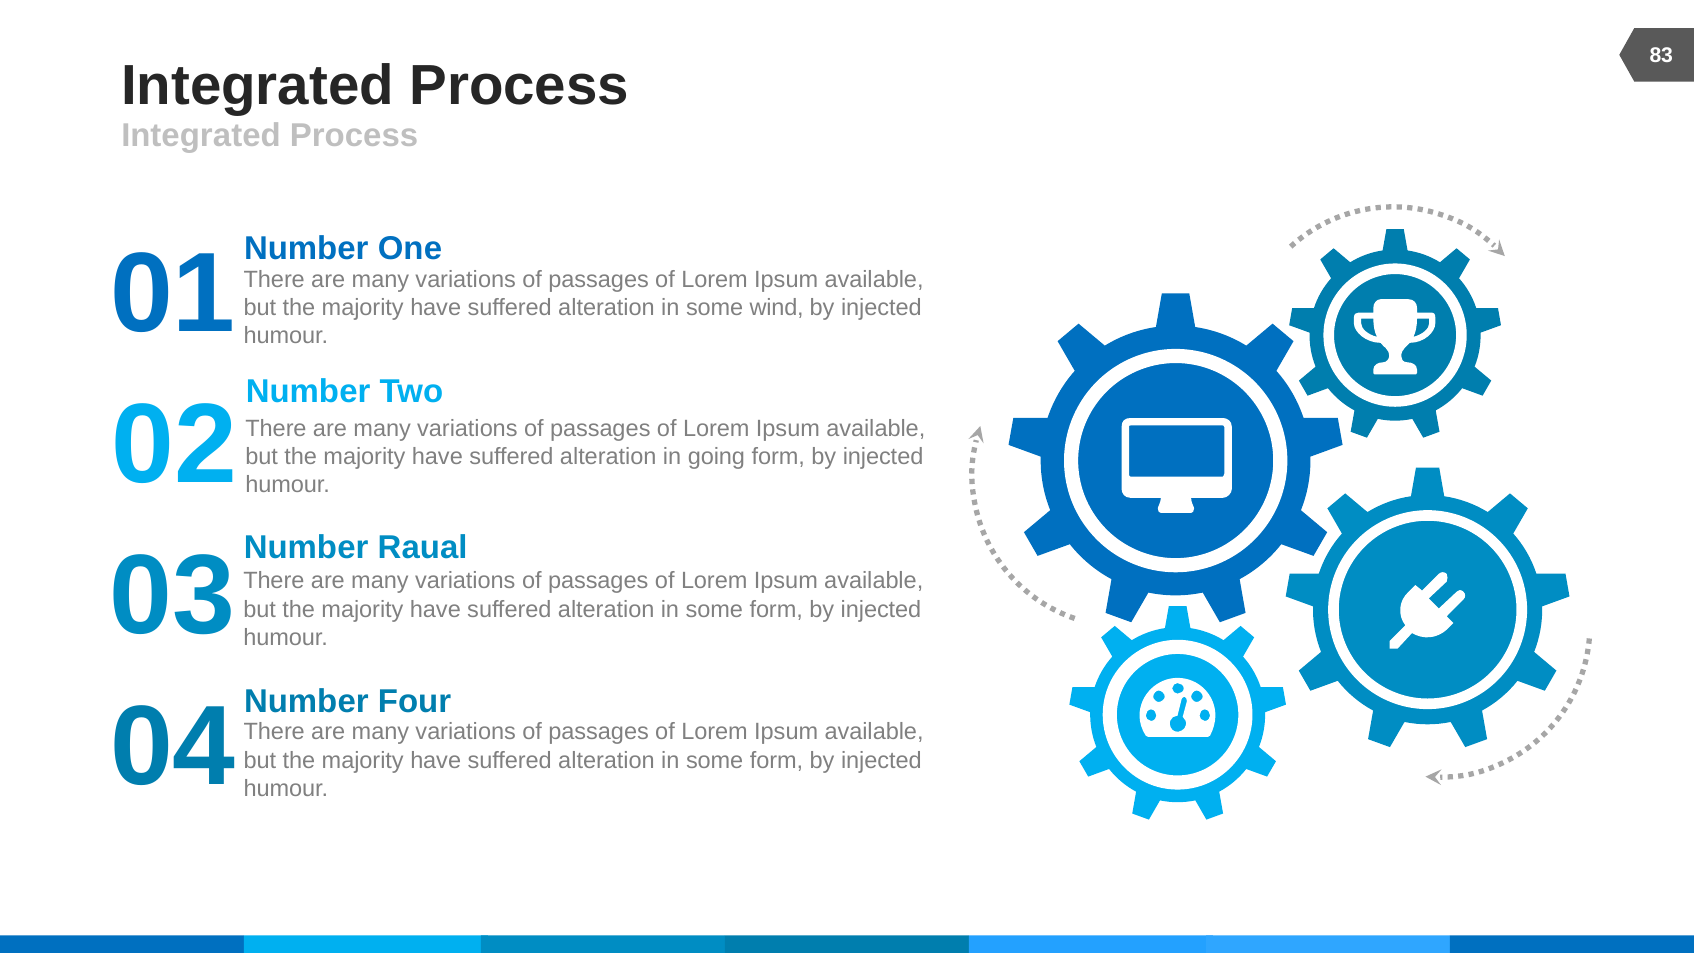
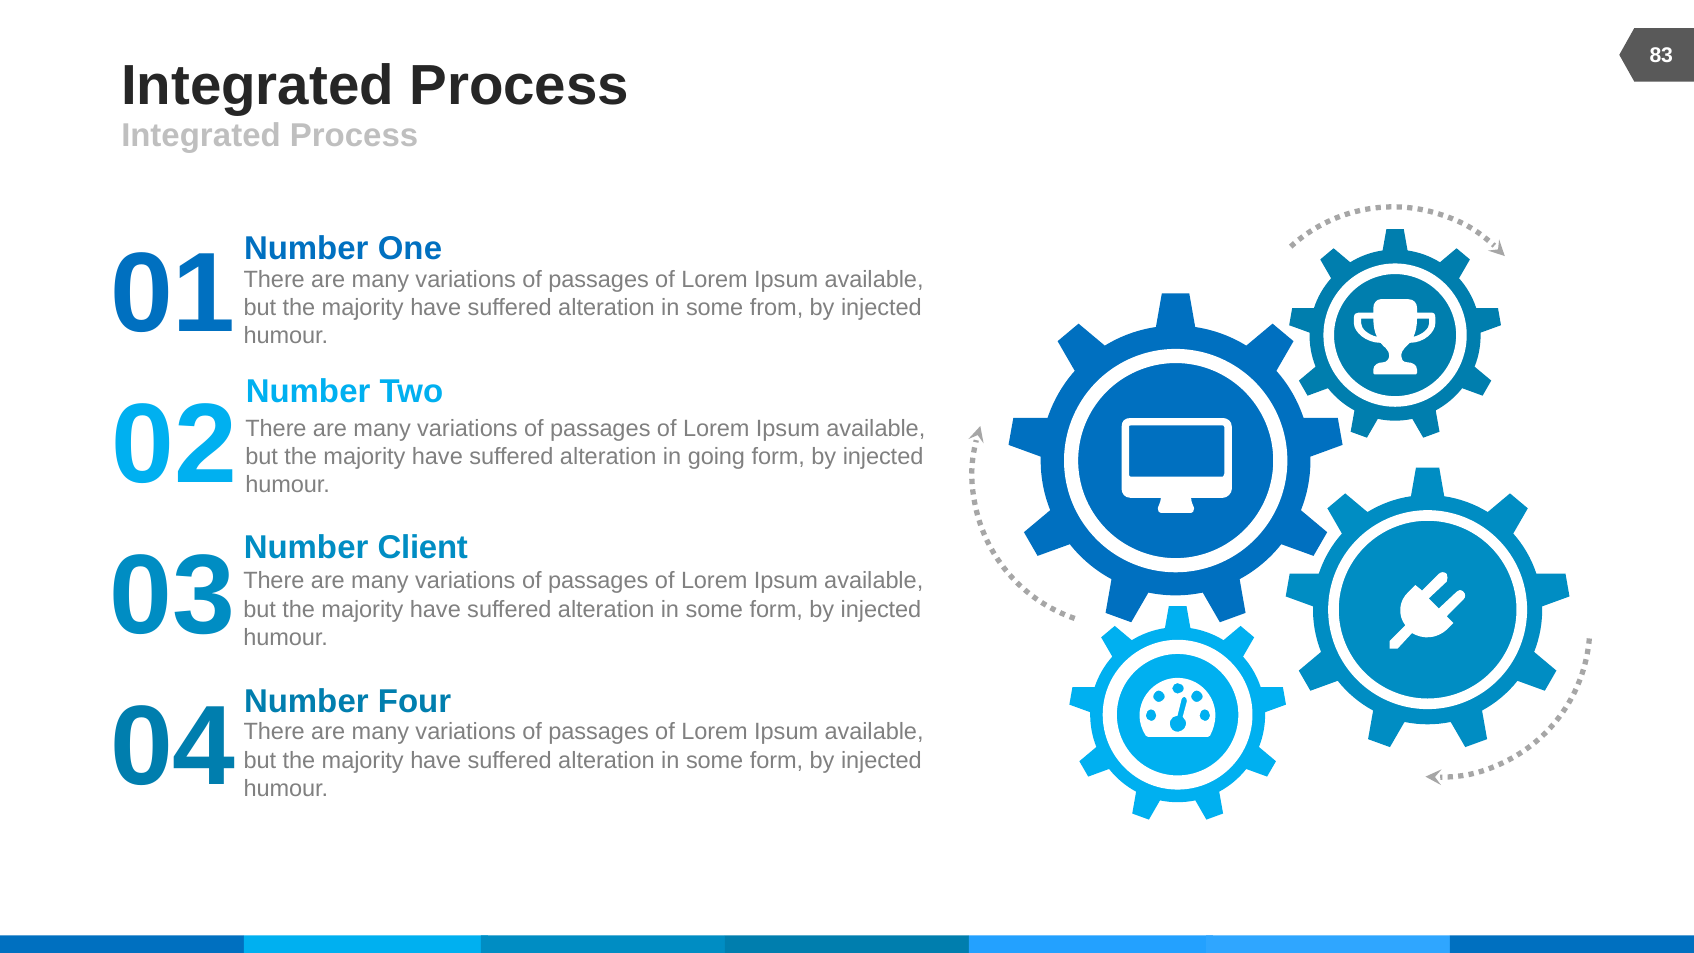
wind: wind -> from (777, 307)
Raual: Raual -> Client (423, 548)
